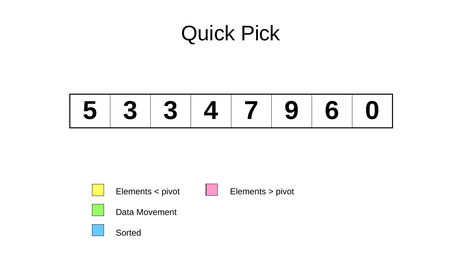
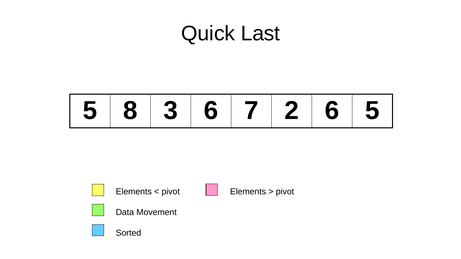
Pick: Pick -> Last (260, 33)
5 3: 3 -> 8 (130, 111)
3 4: 4 -> 6 (211, 111)
9: 9 -> 2 (292, 111)
6 0: 0 -> 5 (372, 111)
